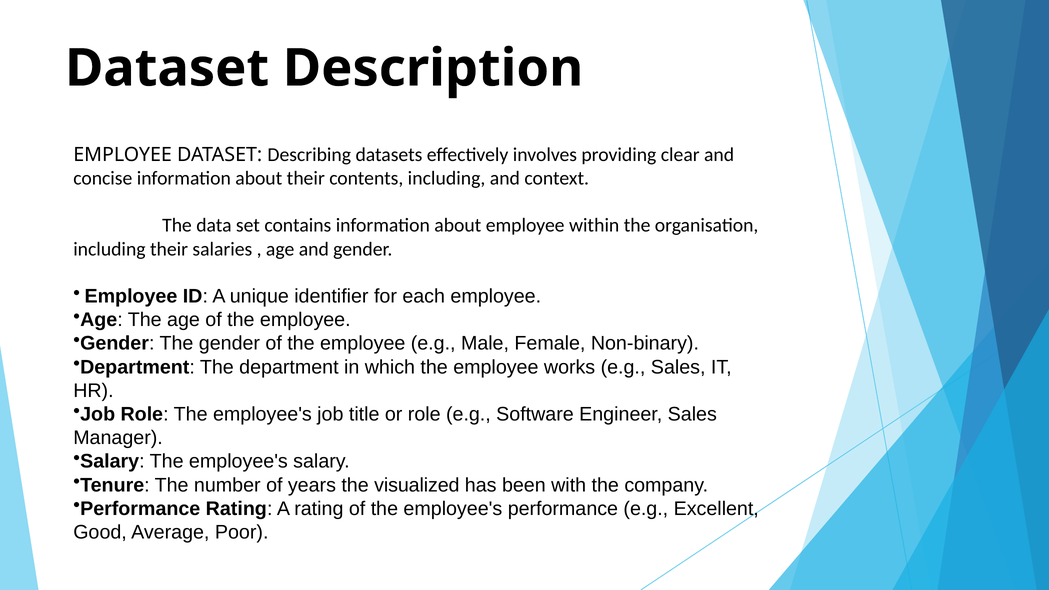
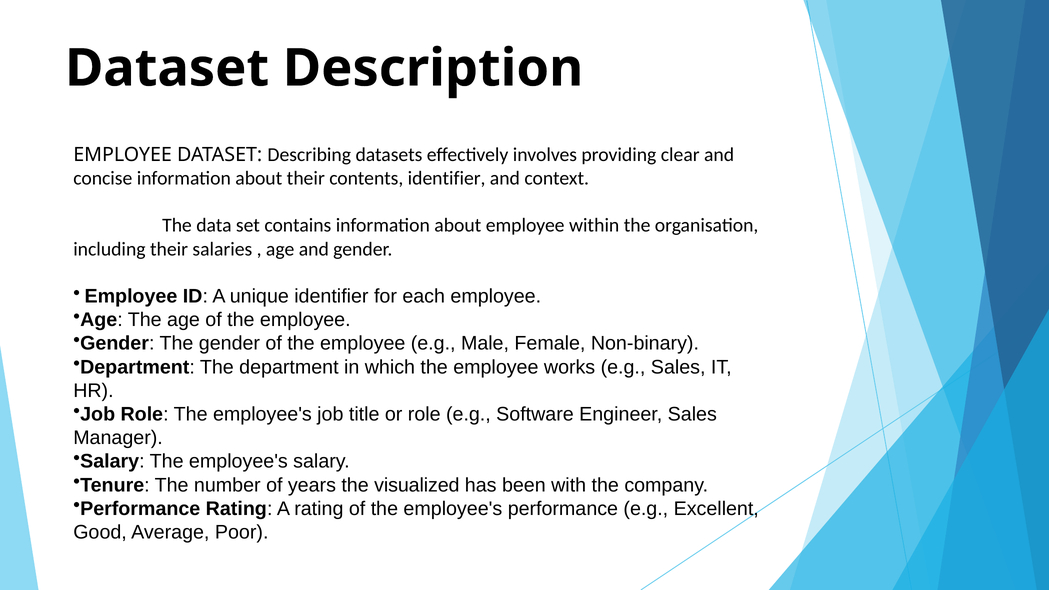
contents including: including -> identifier (447, 178)
